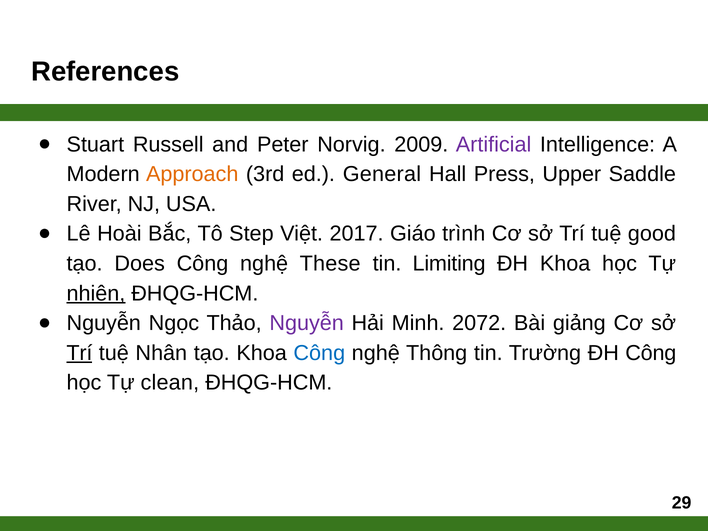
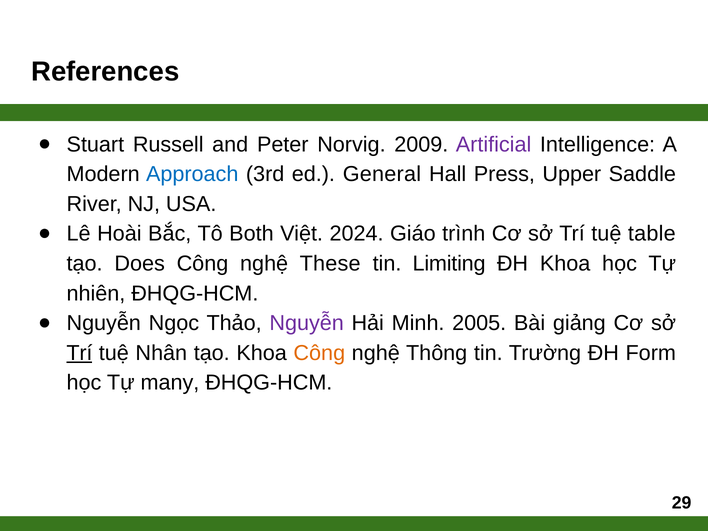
Approach colour: orange -> blue (192, 174)
Step: Step -> Both (251, 234)
2017: 2017 -> 2024 (357, 234)
good: good -> table (652, 234)
nhiên underline: present -> none (96, 293)
2072: 2072 -> 2005 (479, 323)
Công colour: blue -> orange (319, 353)
ĐH Công: Công -> Form (651, 353)
clean: clean -> many (170, 383)
